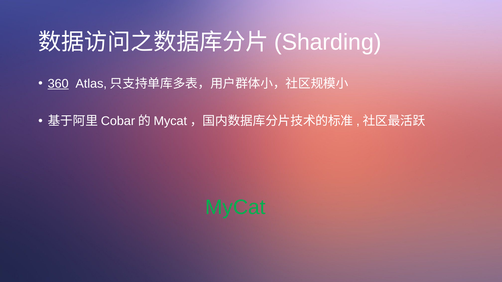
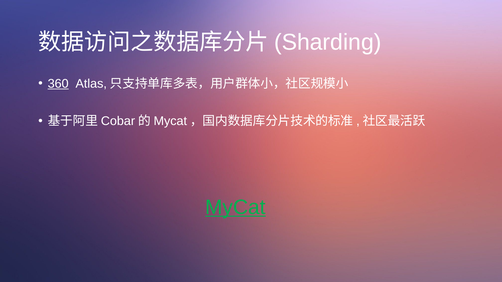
MyCat underline: none -> present (235, 207)
